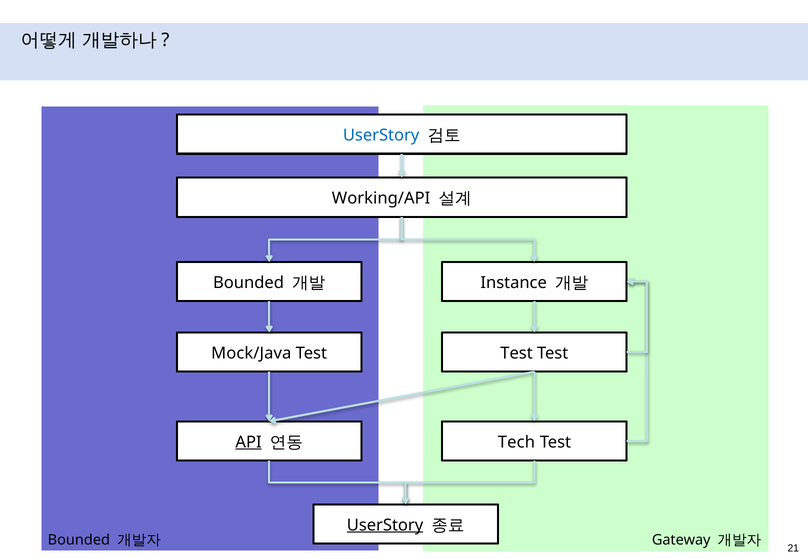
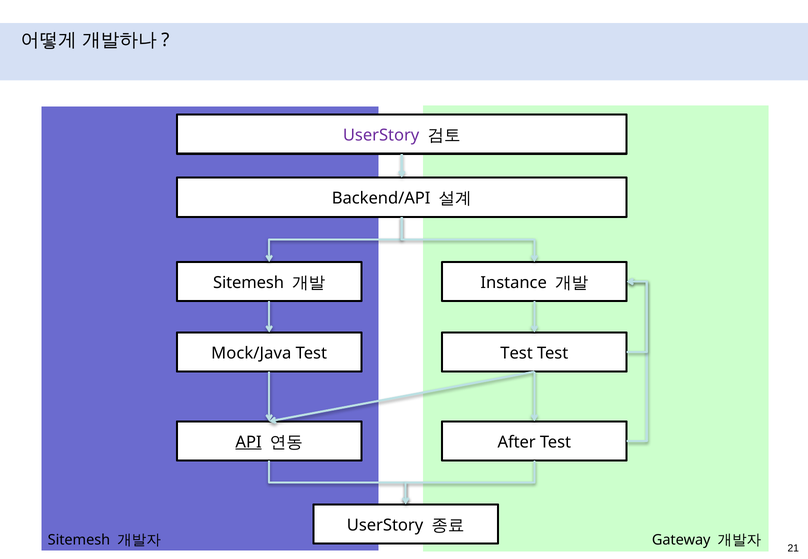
UserStory colour: blue -> purple (381, 135)
Working/API: Working/API -> Backend/API (381, 199)
Bounded: Bounded -> Sitemesh (249, 283)
Tech: Tech -> After (517, 442)
UserStory underline: present -> none (385, 525)
Bounded: Bounded -> Sitemesh (79, 540)
